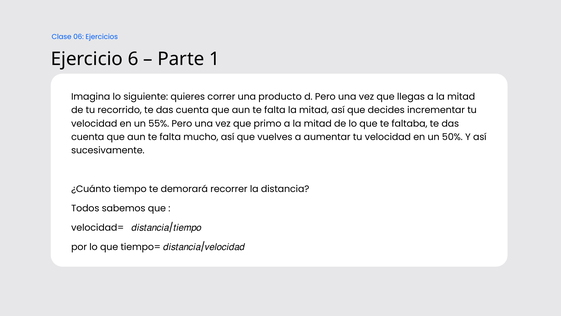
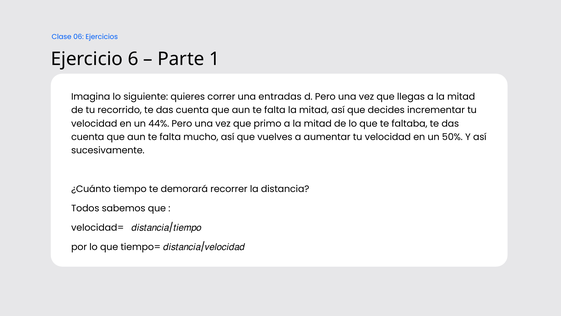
producto: producto -> entradas (280, 97)
55%: 55% -> 44% (159, 123)
